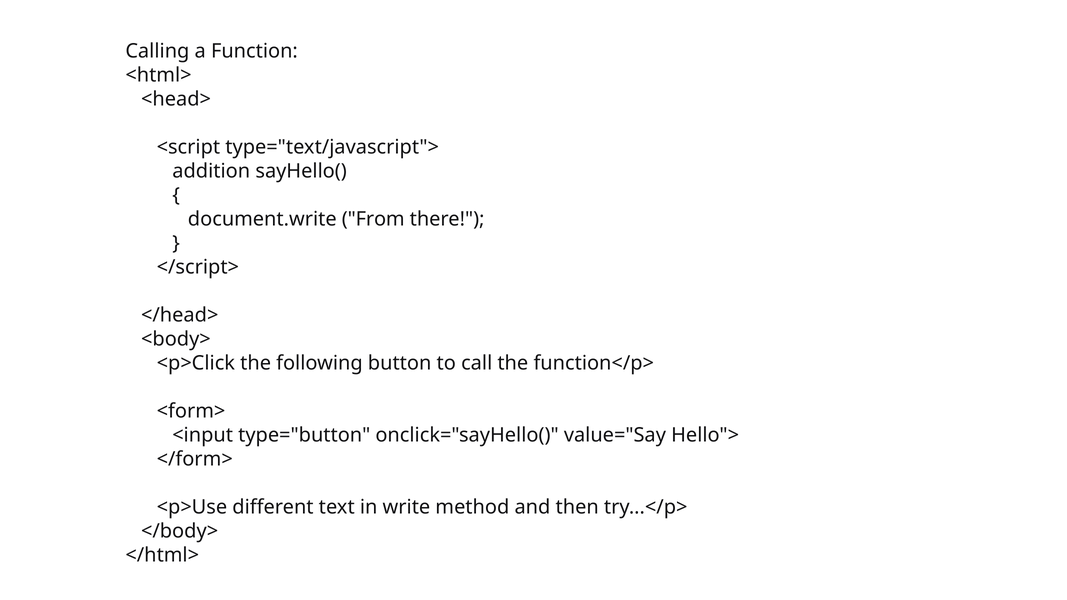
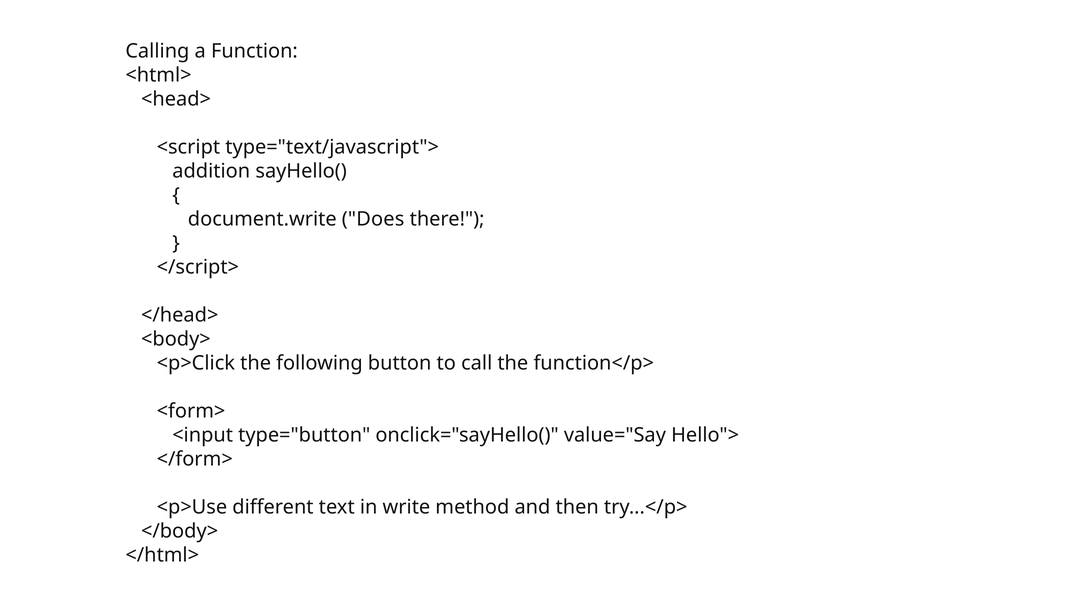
From: From -> Does (373, 219)
